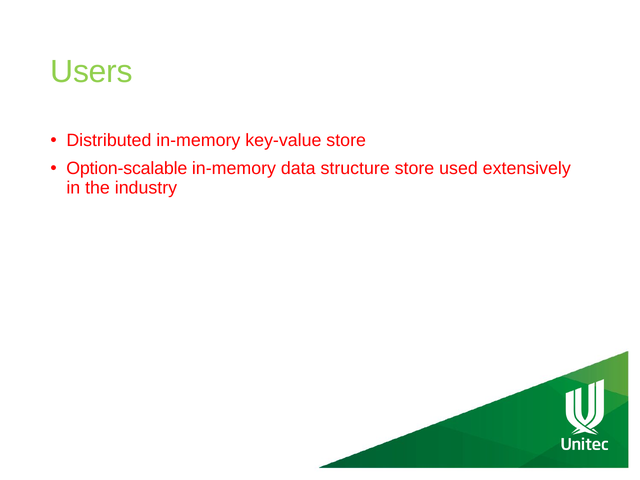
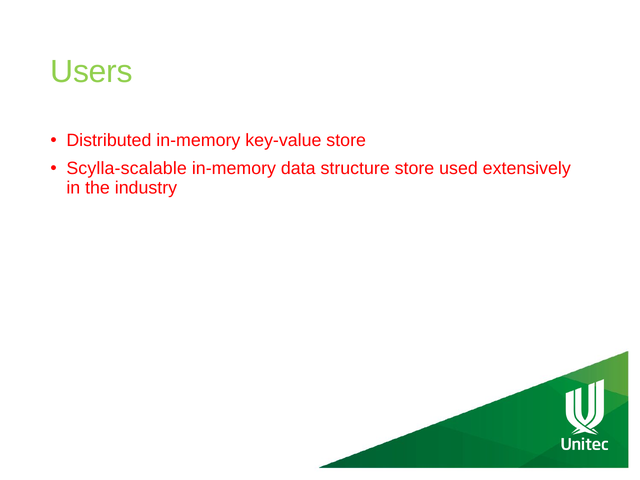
Option-scalable: Option-scalable -> Scylla-scalable (127, 169)
